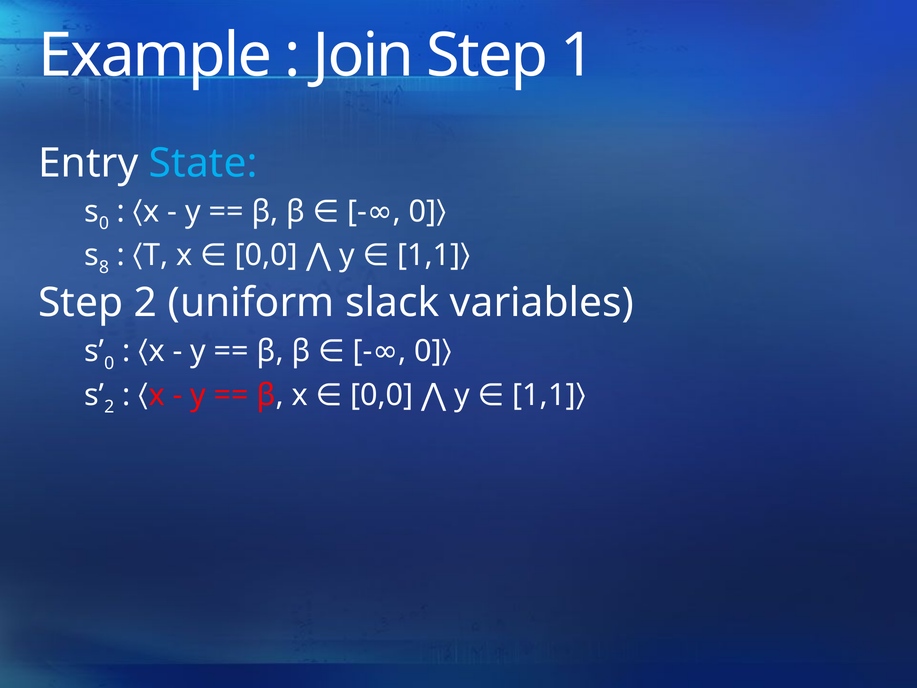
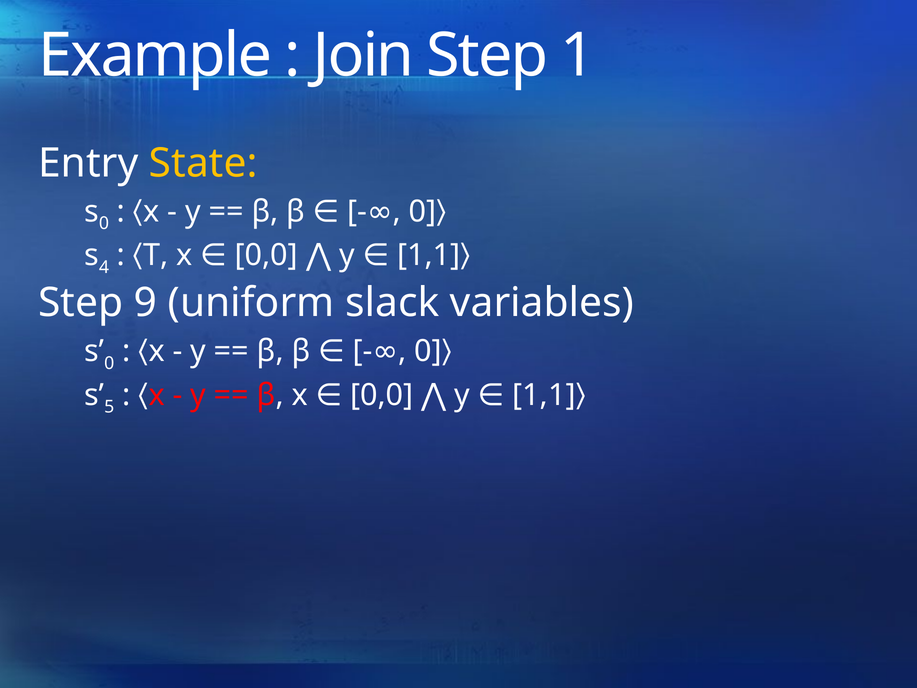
State colour: light blue -> yellow (203, 163)
8: 8 -> 4 (104, 267)
Step 2: 2 -> 9 (146, 303)
2: 2 -> 5 (109, 407)
